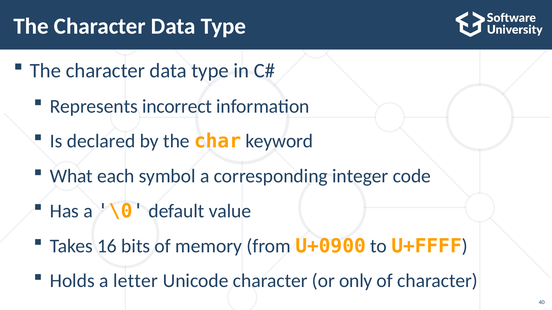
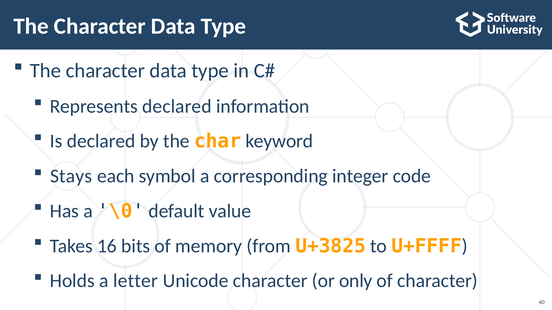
Represents incorrect: incorrect -> declared (177, 106)
What: What -> Stays (71, 176)
U+0900: U+0900 -> U+3825 (331, 246)
